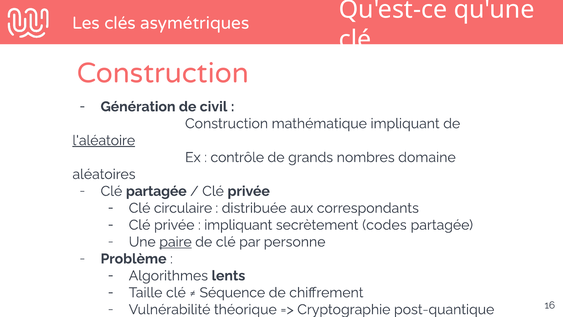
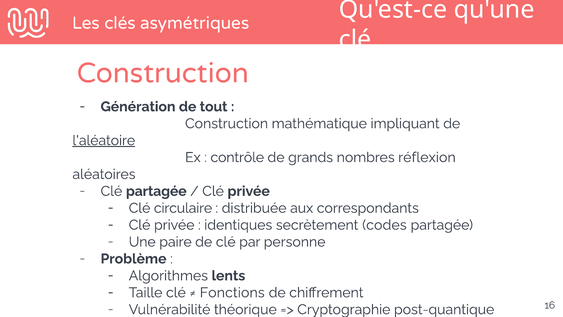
civil: civil -> tout (214, 107)
domaine: domaine -> réflexion (427, 157)
impliquant: impliquant -> identiques (238, 225)
paire underline: present -> none (176, 242)
Séquence: Séquence -> Fonctions (232, 292)
